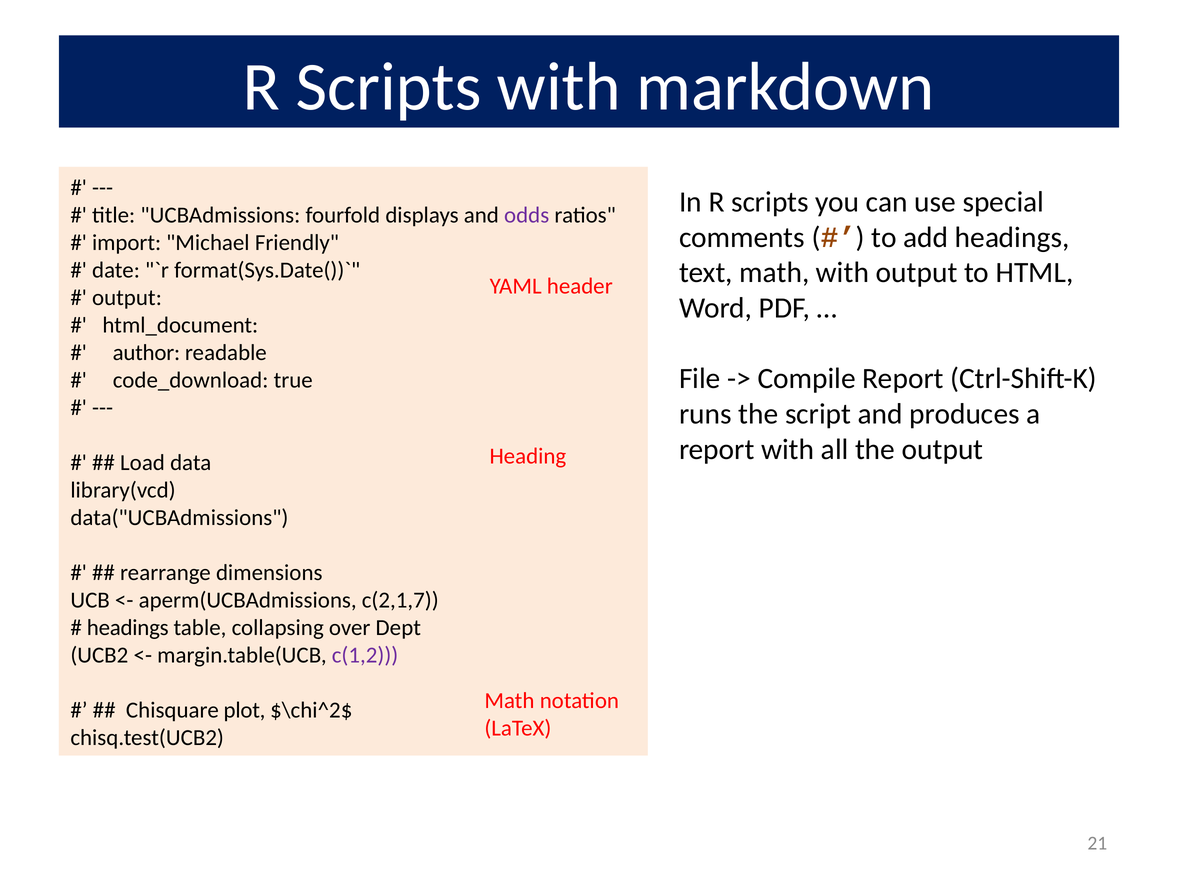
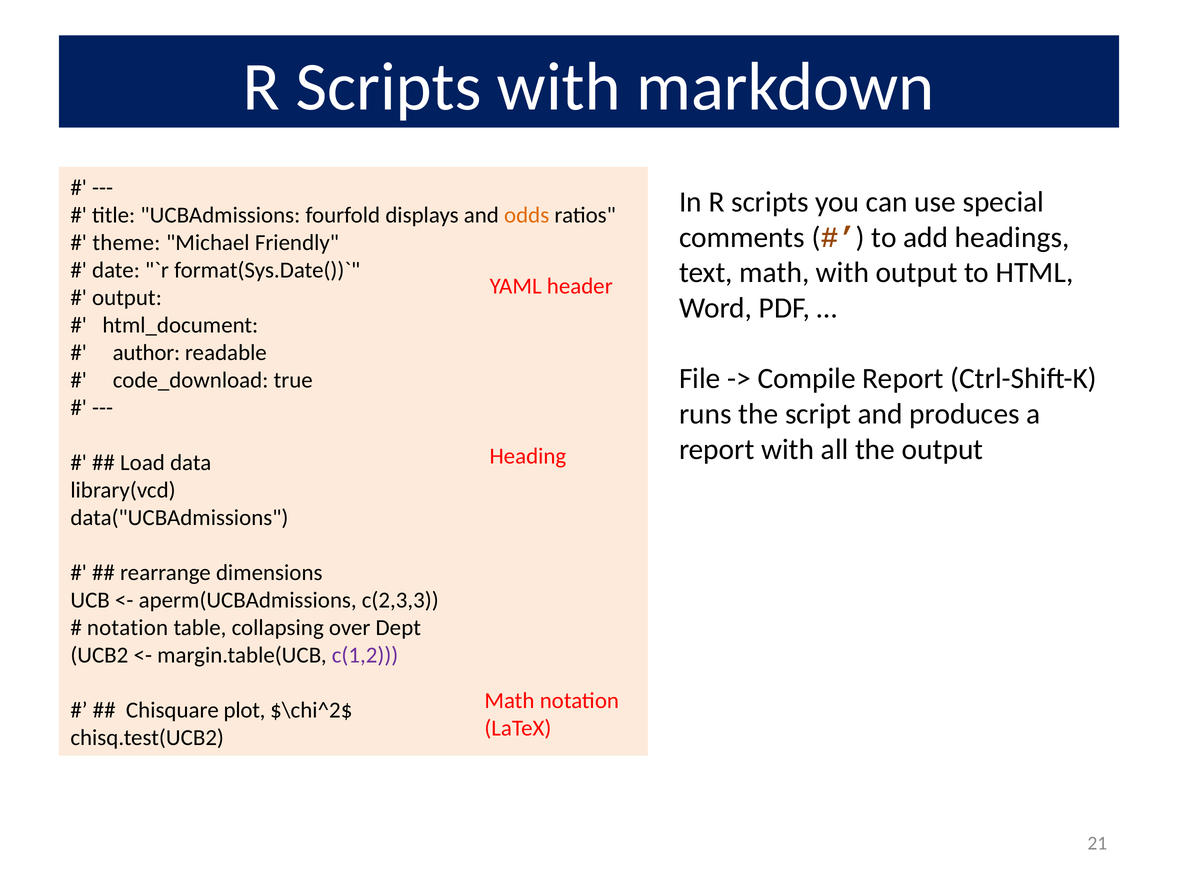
odds colour: purple -> orange (527, 216)
import: import -> theme (126, 243)
c(2,1,7: c(2,1,7 -> c(2,3,3 (400, 601)
headings: headings -> notation (128, 628)
